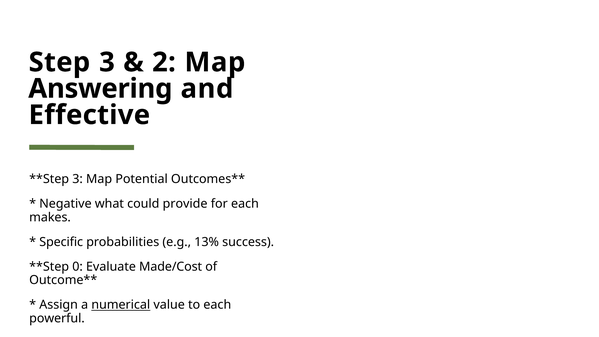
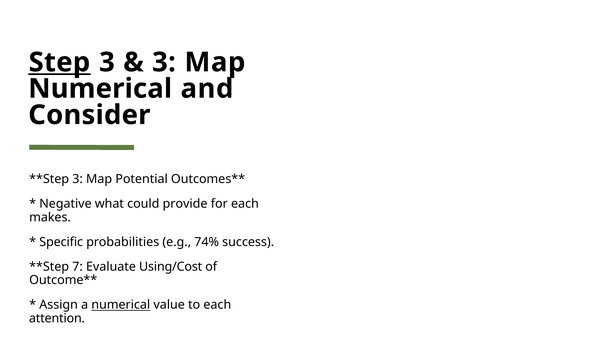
Step underline: none -> present (59, 62)
2: 2 -> 3 (164, 62)
Answering: Answering -> Numerical (100, 89)
Effective: Effective -> Consider (89, 115)
13%: 13% -> 74% (207, 242)
0: 0 -> 7 (78, 267)
Made/Cost: Made/Cost -> Using/Cost (171, 267)
powerful: powerful -> attention (57, 318)
